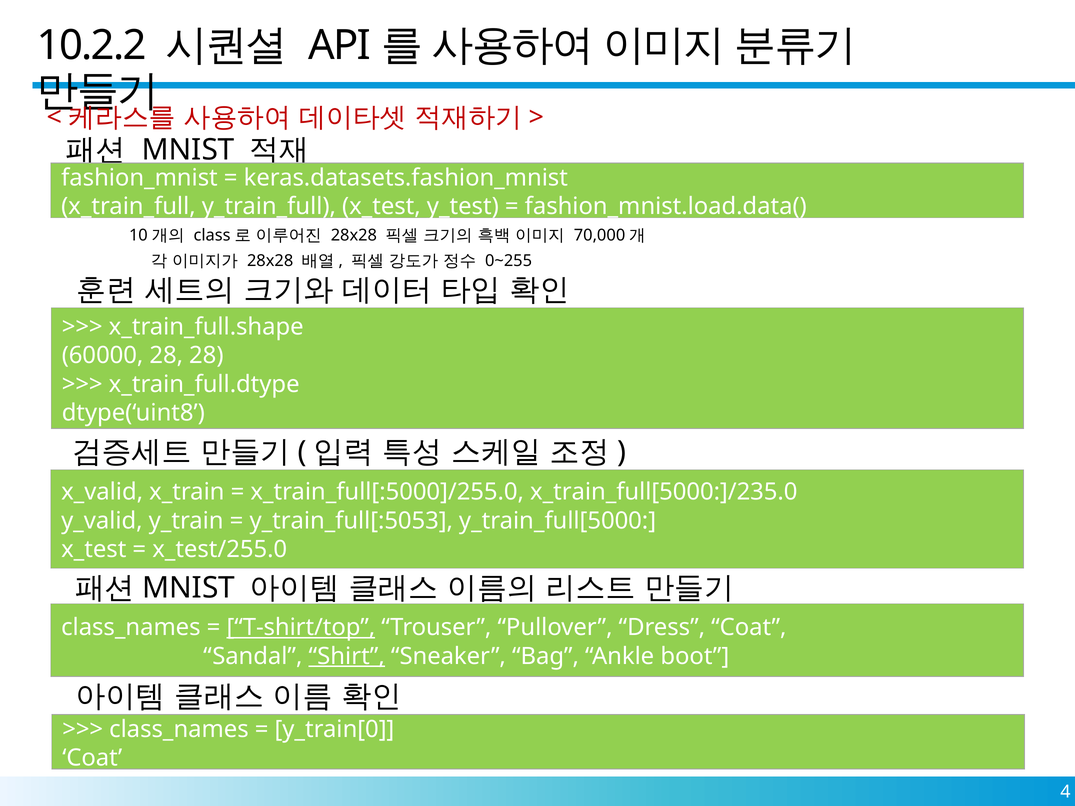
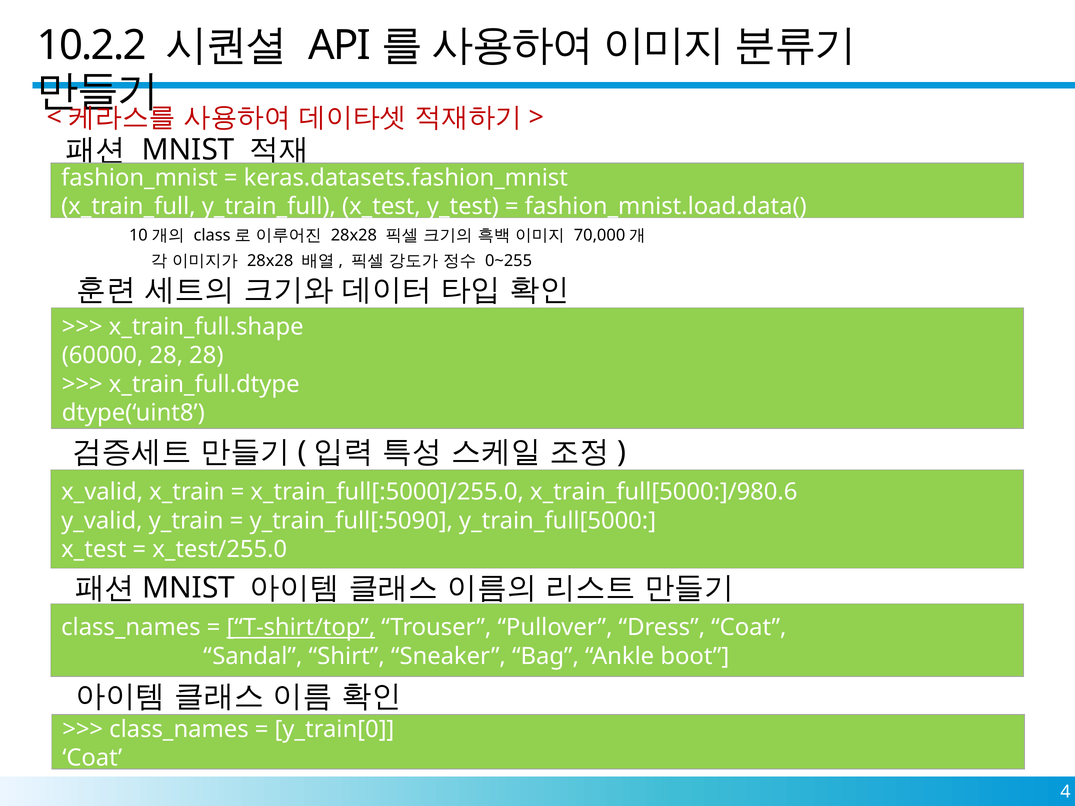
x_train_full[5000:]/235.0: x_train_full[5000:]/235.0 -> x_train_full[5000:]/980.6 (664, 492)
y_train_full[:5053: y_train_full[:5053 -> y_train_full[:5090 (351, 521)
Shirt underline: present -> none (347, 656)
